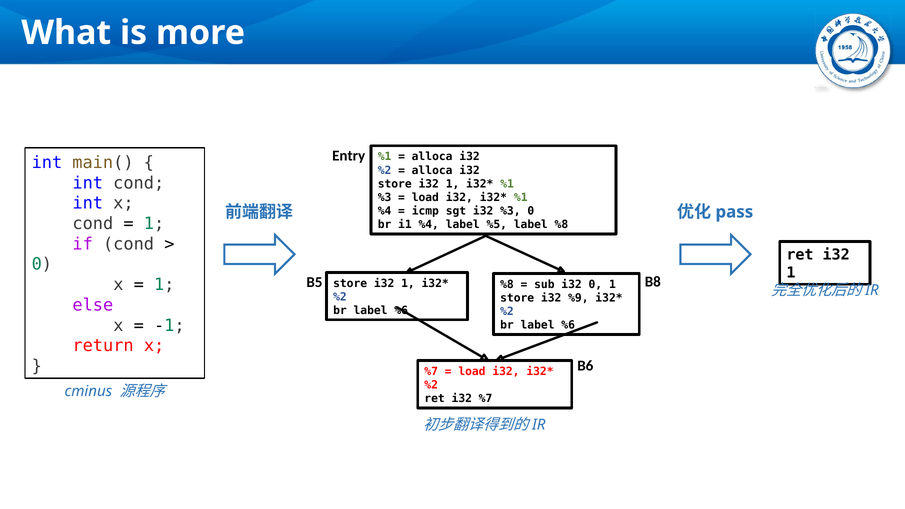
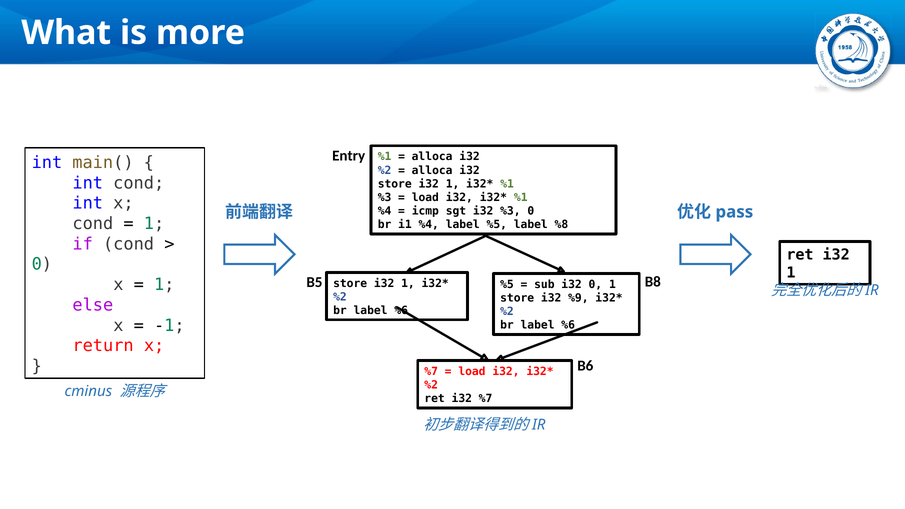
%8: %8 -> %5 (507, 284)
